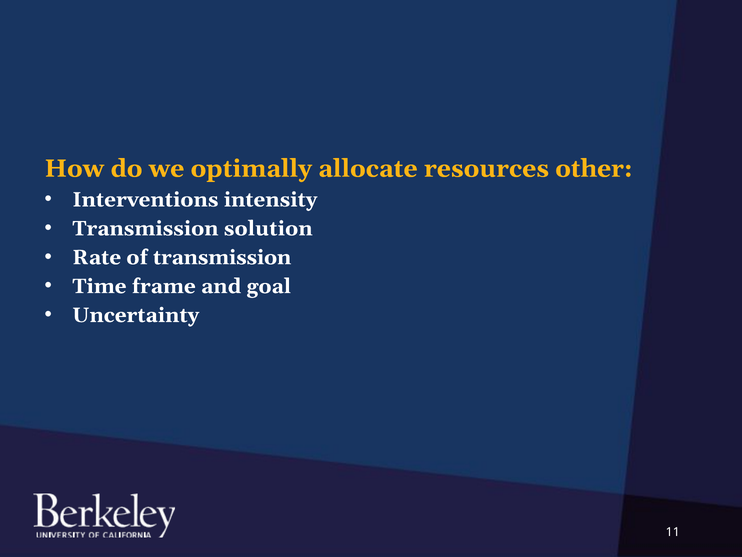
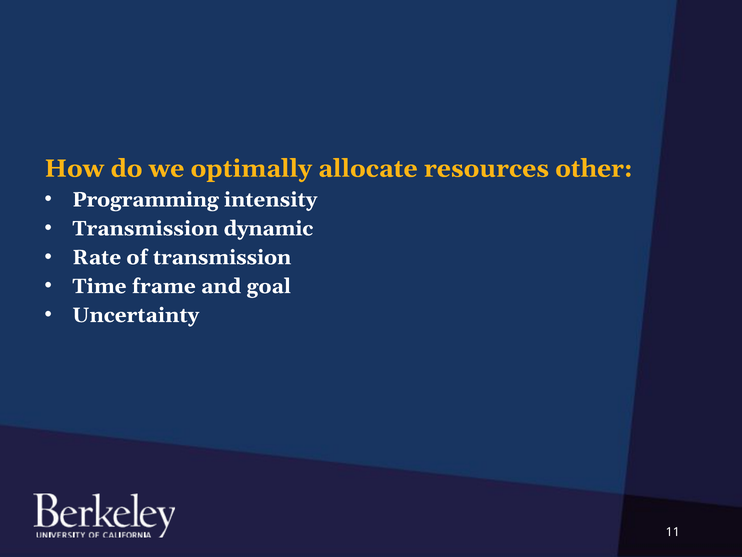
Interventions: Interventions -> Programming (146, 199)
solution: solution -> dynamic (268, 228)
